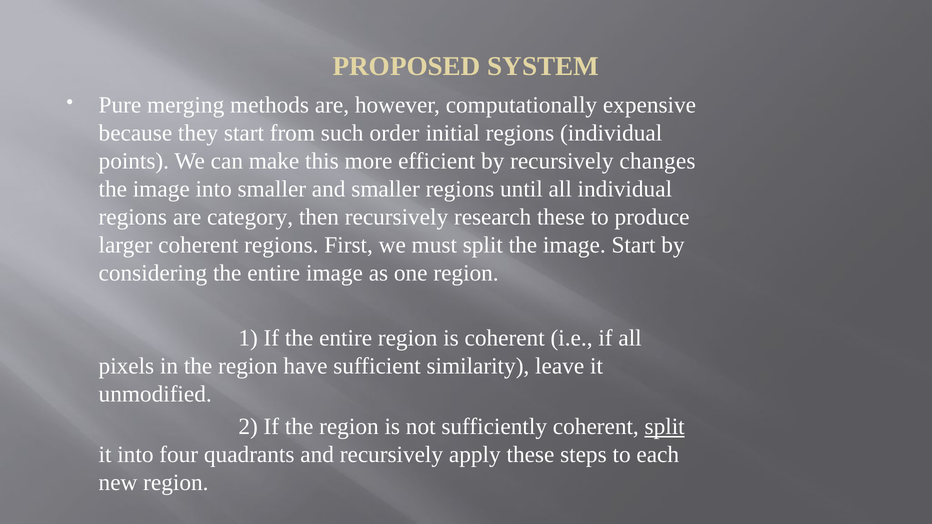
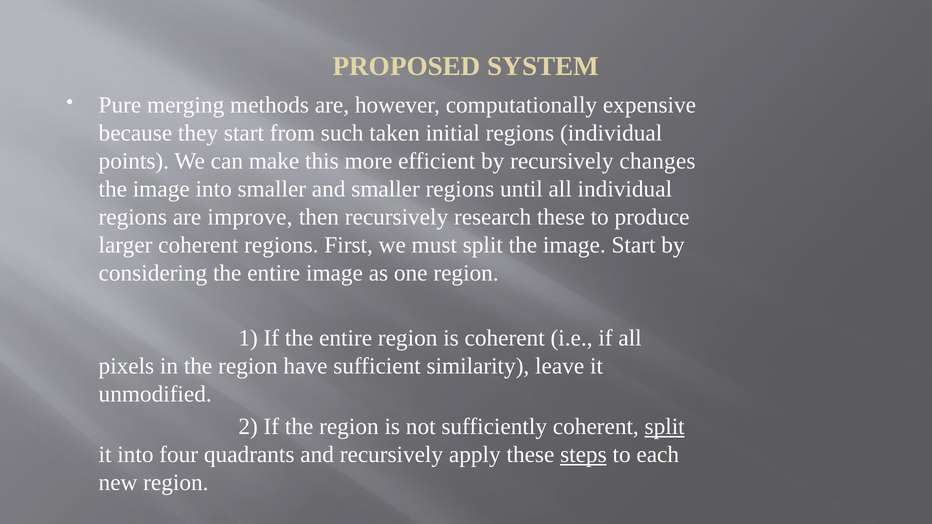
order: order -> taken (395, 133)
category: category -> improve (250, 217)
steps underline: none -> present (583, 455)
